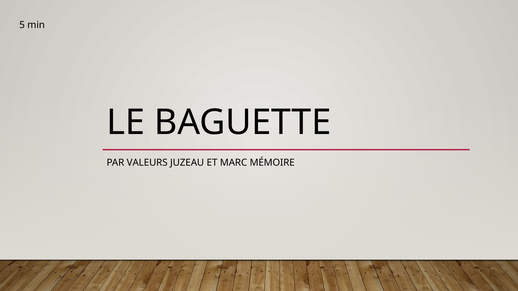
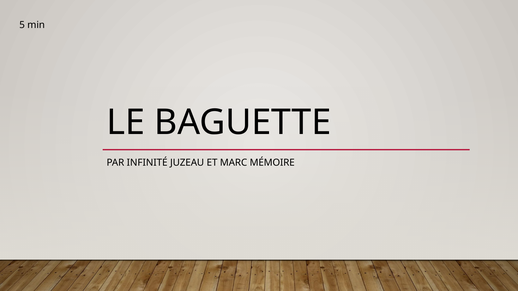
VALEURS: VALEURS -> INFINITÉ (147, 163)
